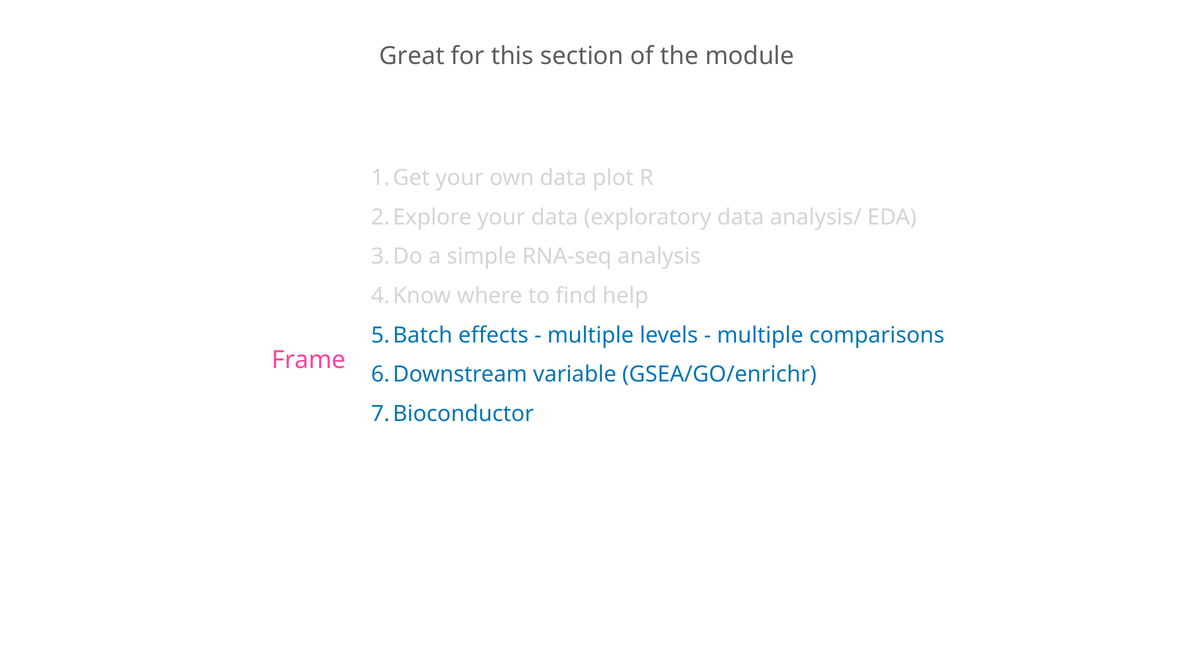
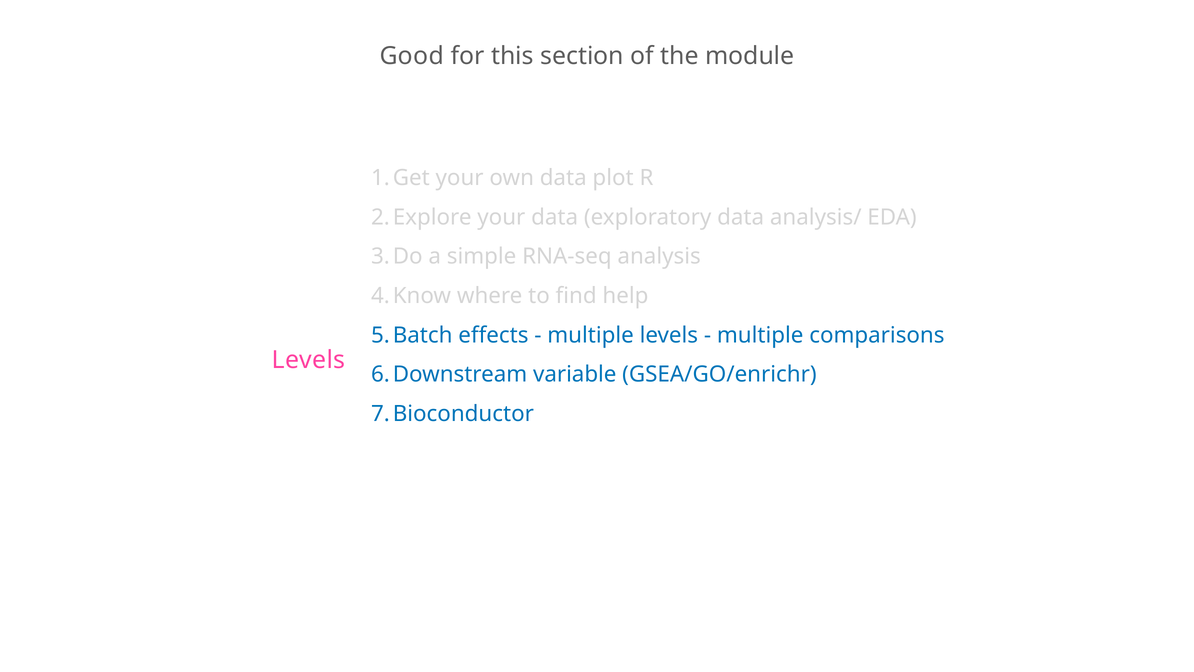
Great: Great -> Good (412, 56)
Frame: Frame -> Levels (309, 360)
